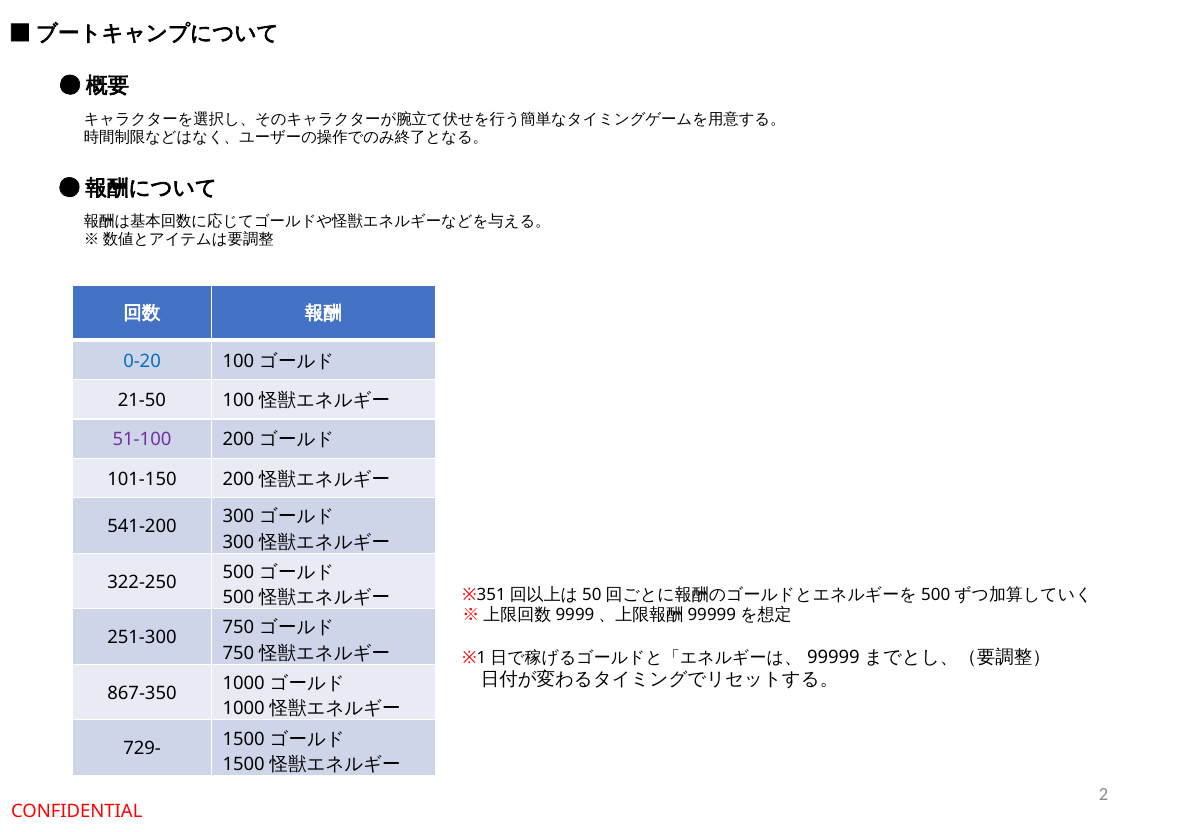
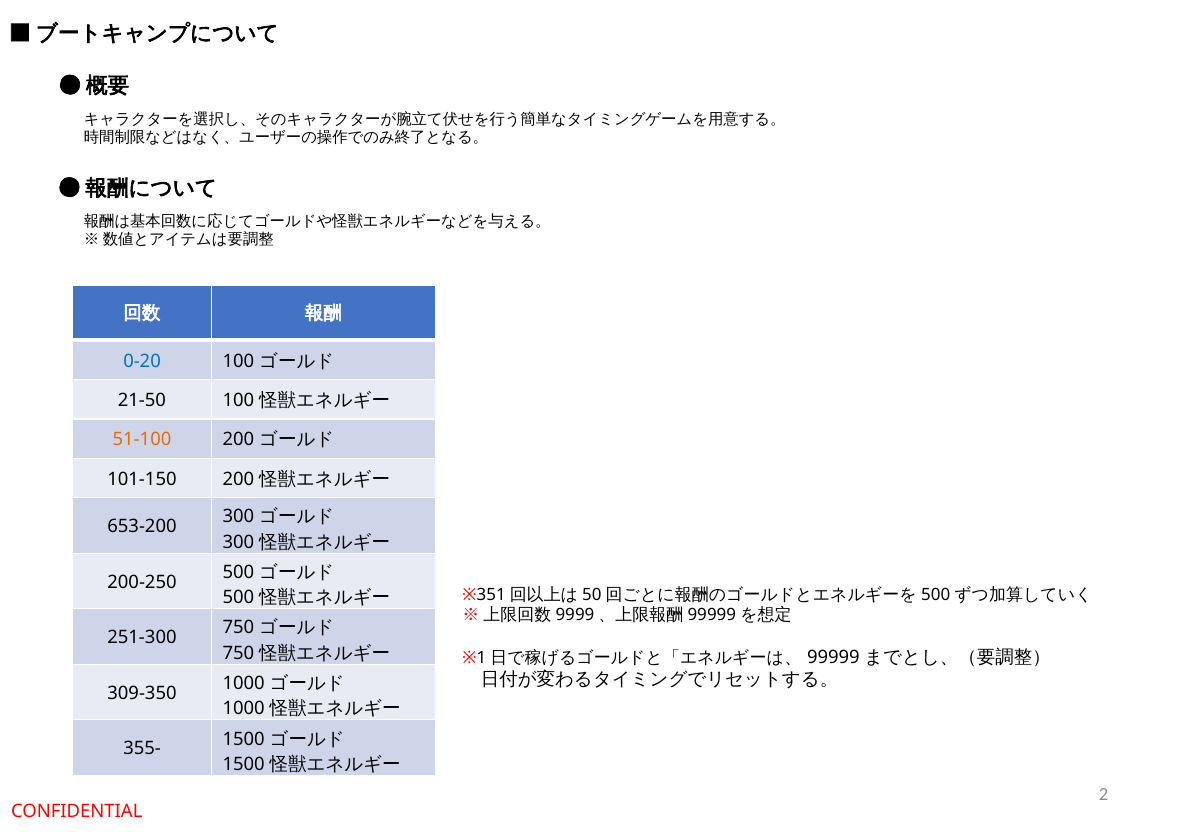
51-100 colour: purple -> orange (142, 440)
541-200: 541-200 -> 653-200 (142, 527)
322-250: 322-250 -> 200-250 (142, 582)
867-350: 867-350 -> 309-350 (142, 693)
729-: 729- -> 355- (142, 749)
